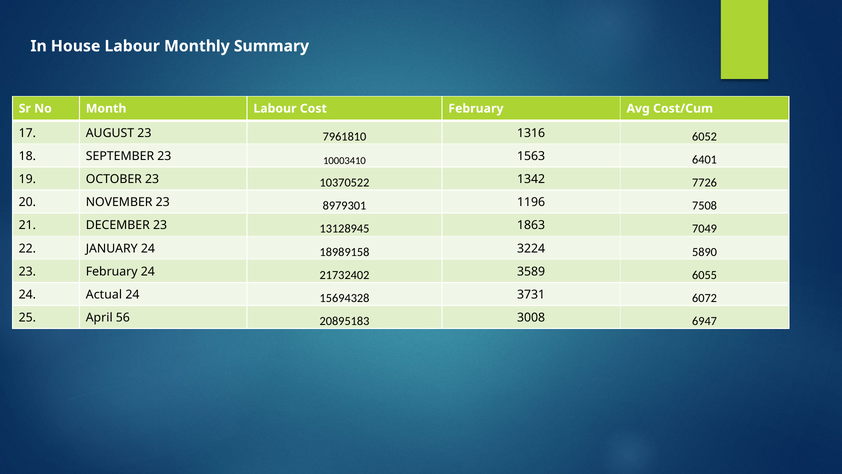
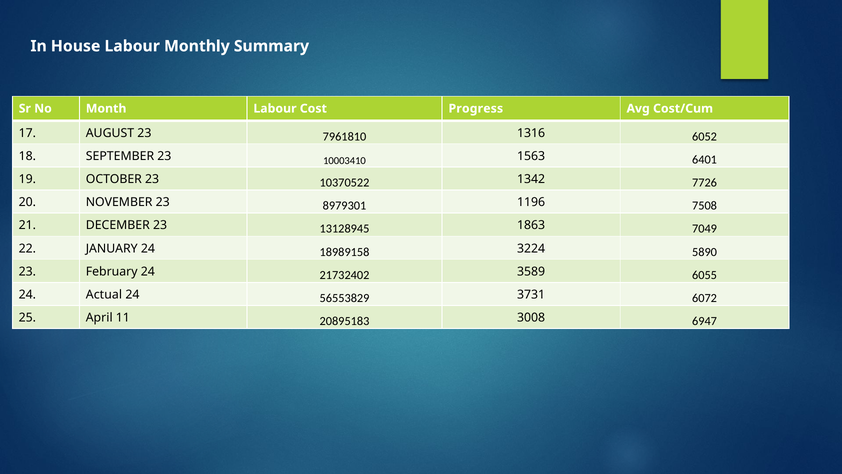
Cost February: February -> Progress (476, 108)
15694328: 15694328 -> 56553829 (345, 298)
56: 56 -> 11 (123, 317)
